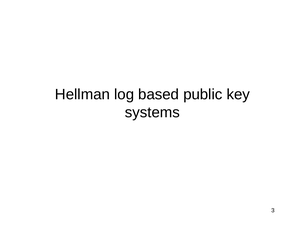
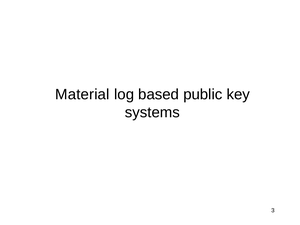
Hellman: Hellman -> Material (82, 95)
